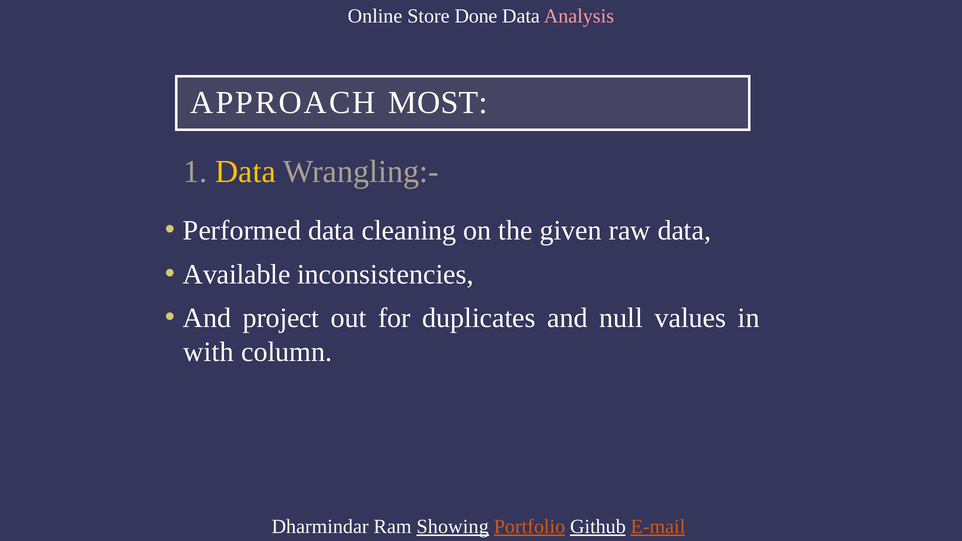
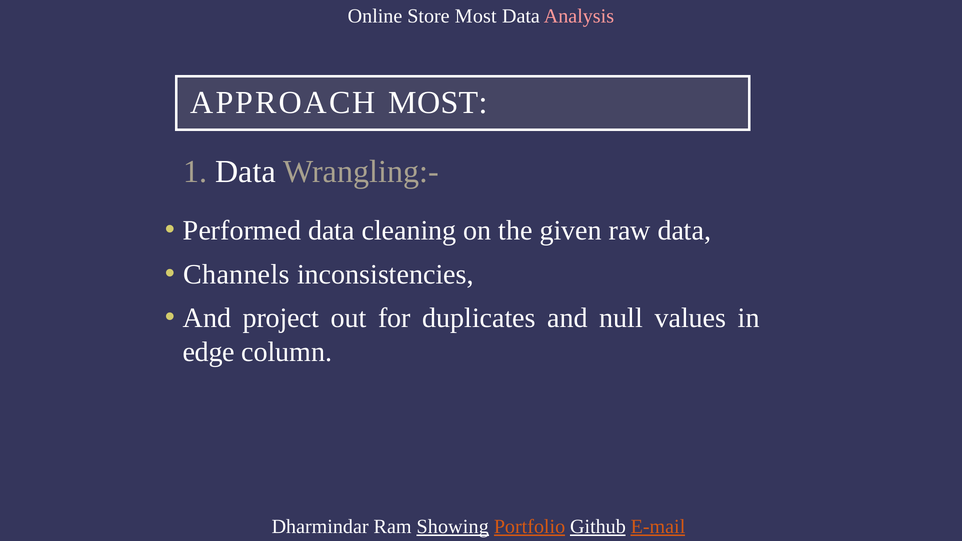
Store Done: Done -> Most (476, 16)
Data colour: yellow -> white (246, 172)
Available: Available -> Channels (236, 274)
with: with -> edge (209, 352)
